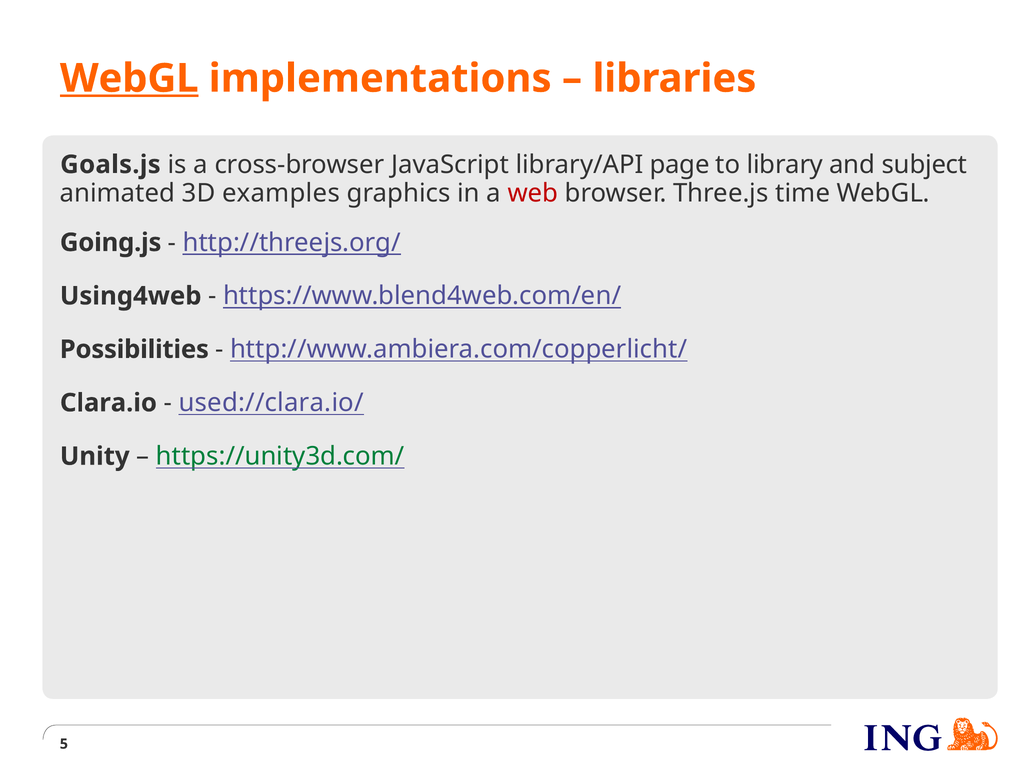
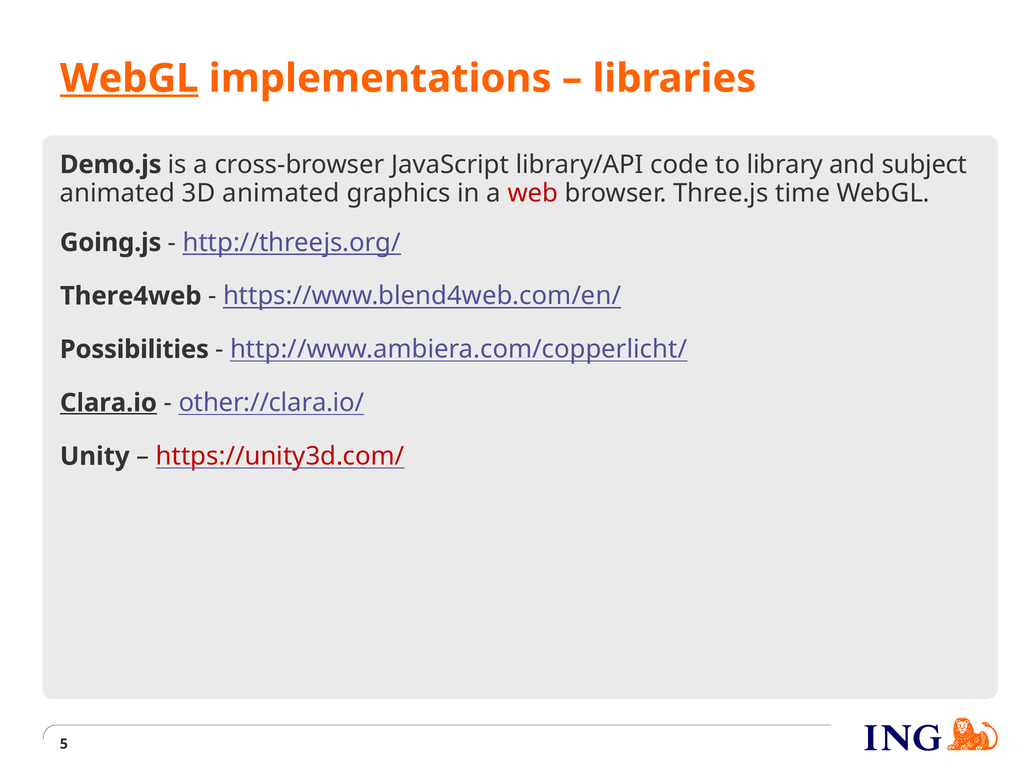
Goals.js: Goals.js -> Demo.js (111, 165)
page: page -> code (679, 165)
3D examples: examples -> animated (281, 193)
Using4web: Using4web -> There4web (131, 296)
Clara.io underline: none -> present (108, 403)
used://clara.io/: used://clara.io/ -> other://clara.io/ (271, 403)
https://unity3d.com/ colour: green -> red (280, 456)
